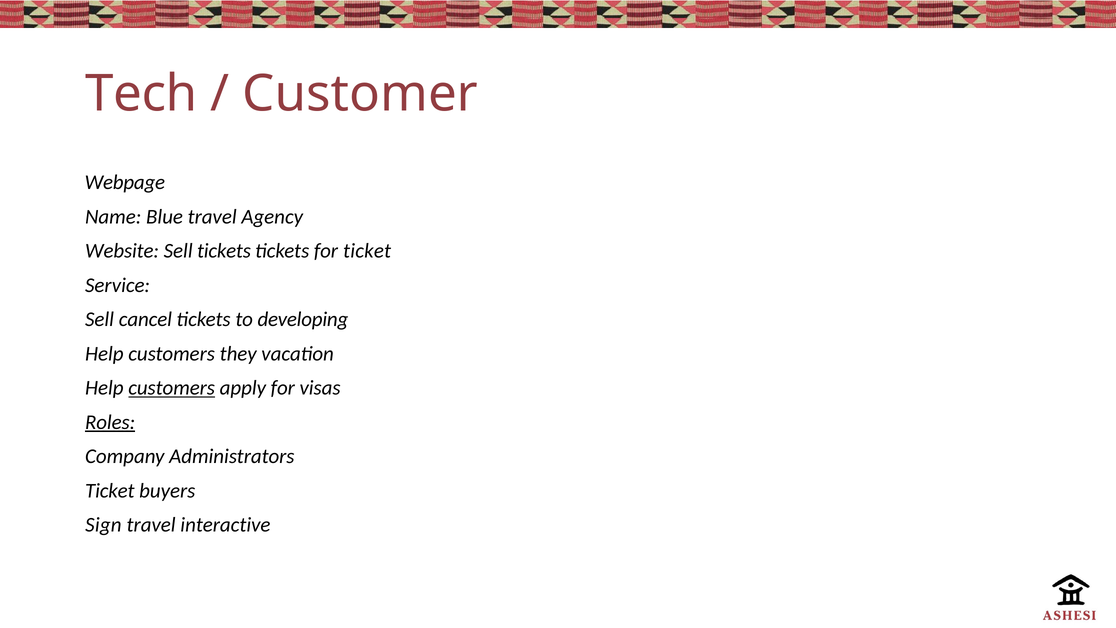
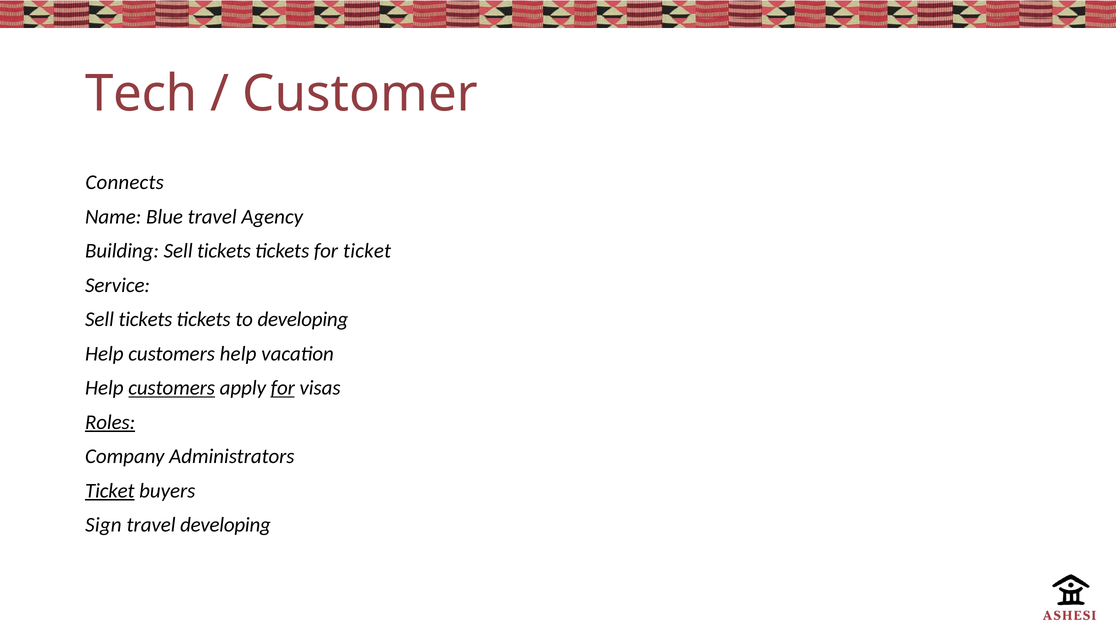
Webpage: Webpage -> Connects (125, 182)
Website: Website -> Building (122, 251)
cancel: cancel -> tickets (145, 319)
customers they: they -> help (238, 354)
for underline: none -> present (283, 388)
Ticket underline: none -> present (110, 491)
travel interactive: interactive -> developing (225, 525)
